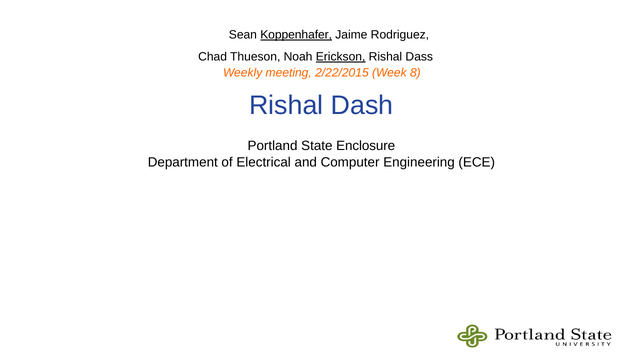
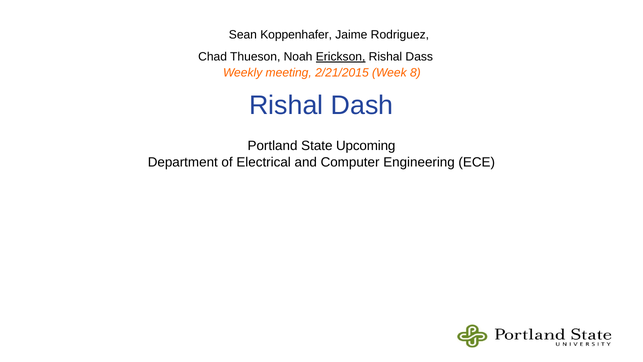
Koppenhafer underline: present -> none (296, 35)
2/22/2015: 2/22/2015 -> 2/21/2015 (342, 72)
Enclosure: Enclosure -> Upcoming (366, 145)
